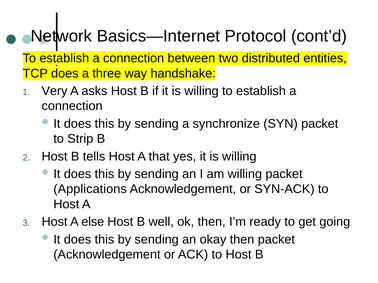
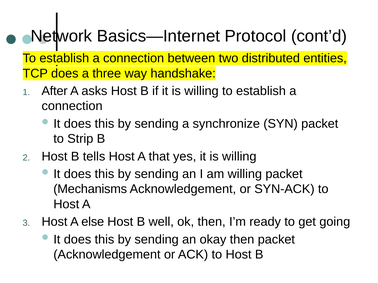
Very: Very -> After (55, 91)
Applications: Applications -> Mechanisms (90, 189)
